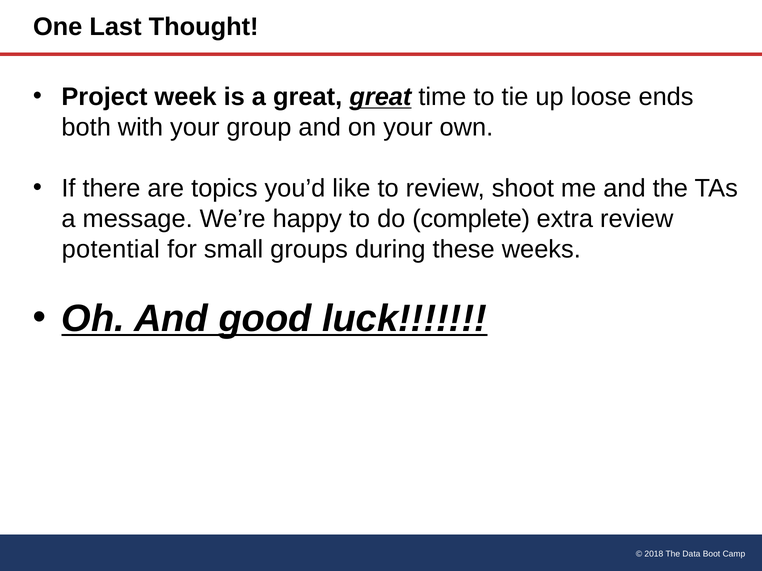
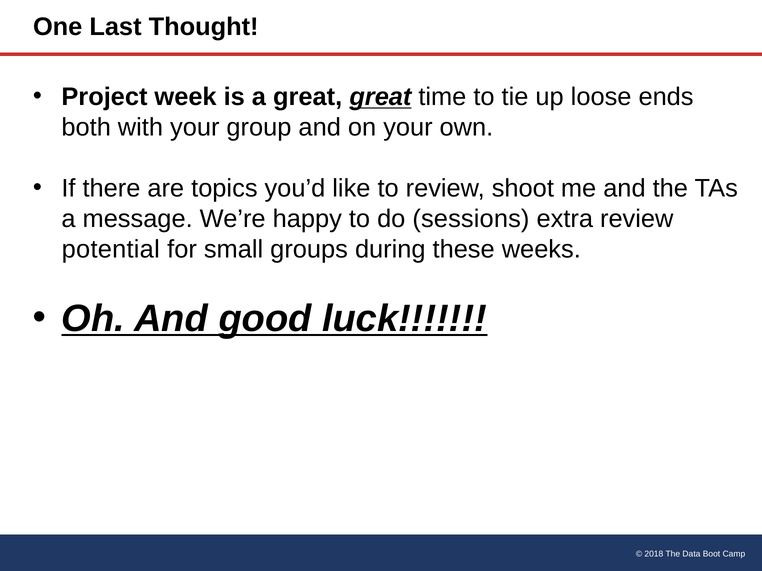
complete: complete -> sessions (471, 219)
